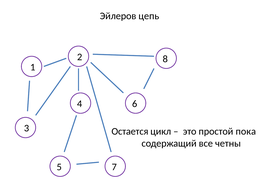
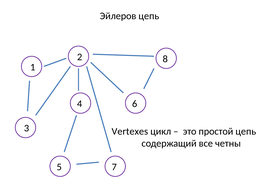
Остается: Остается -> Vertexes (130, 132)
простой пока: пока -> цепь (246, 132)
